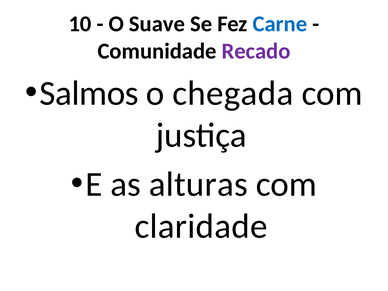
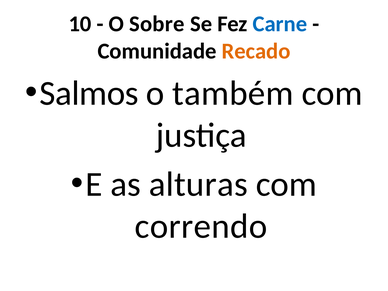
Suave: Suave -> Sobre (157, 24)
Recado colour: purple -> orange (256, 51)
chegada: chegada -> também (233, 93)
claridade: claridade -> correndo (201, 226)
